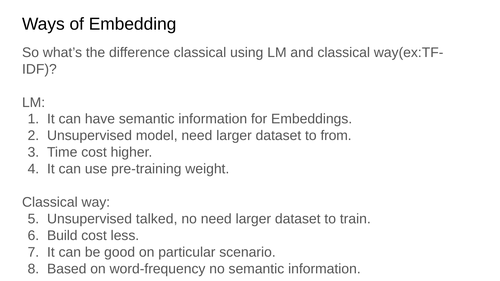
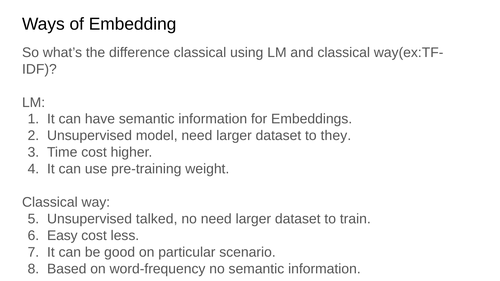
from: from -> they (336, 136)
Build: Build -> Easy (62, 236)
